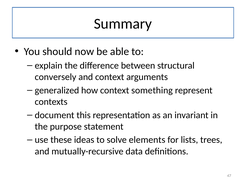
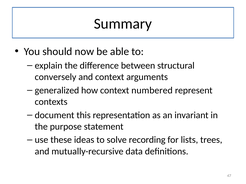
something: something -> numbered (152, 91)
elements: elements -> recording (147, 140)
